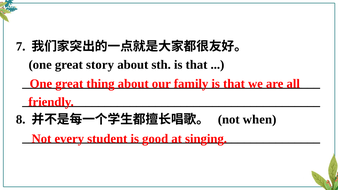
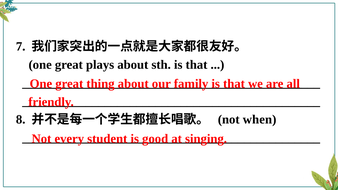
story: story -> plays (100, 65)
